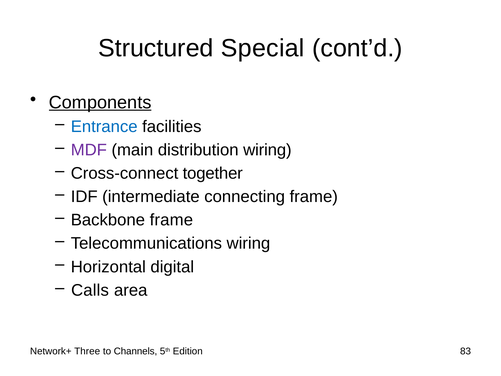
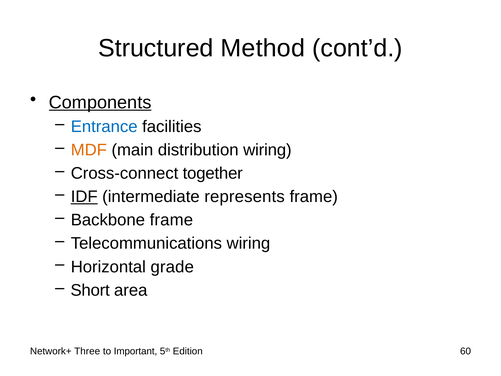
Special: Special -> Method (263, 48)
MDF colour: purple -> orange (89, 150)
IDF underline: none -> present (84, 197)
connecting: connecting -> represents (245, 197)
digital: digital -> grade (172, 267)
Calls: Calls -> Short (90, 290)
Channels: Channels -> Important (136, 351)
83: 83 -> 60 (466, 351)
